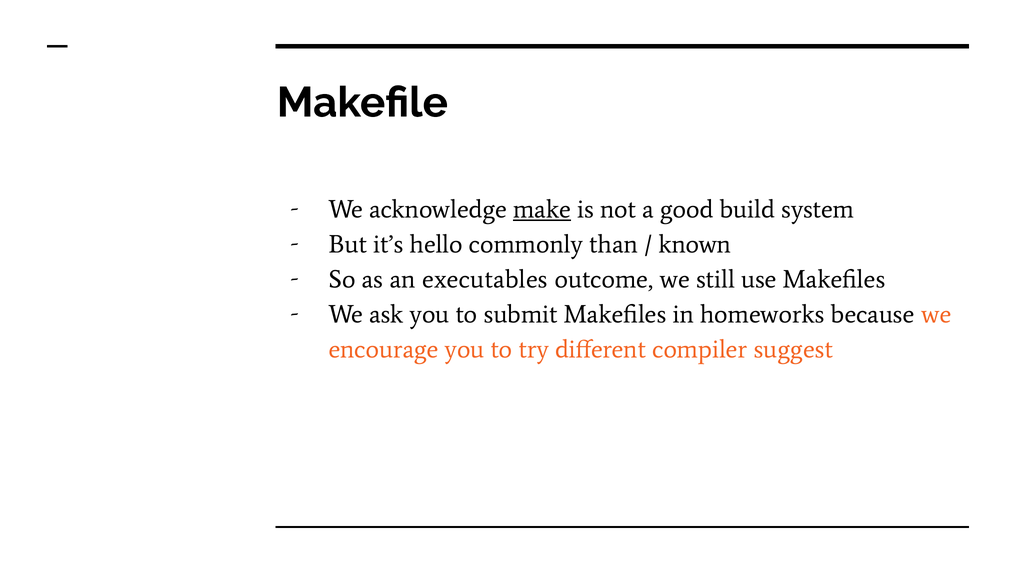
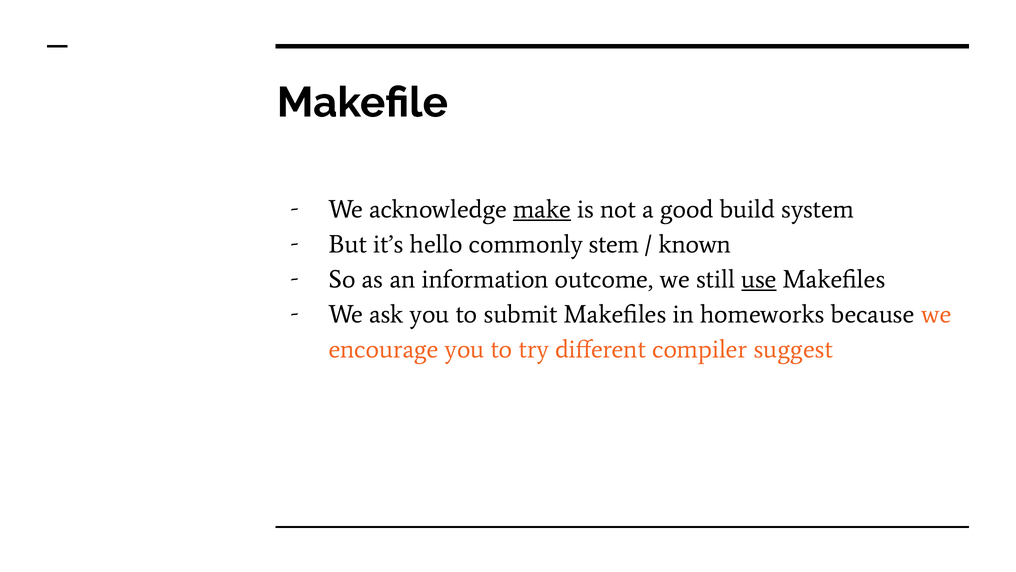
than: than -> stem (614, 244)
executables: executables -> information (485, 279)
use underline: none -> present (759, 279)
